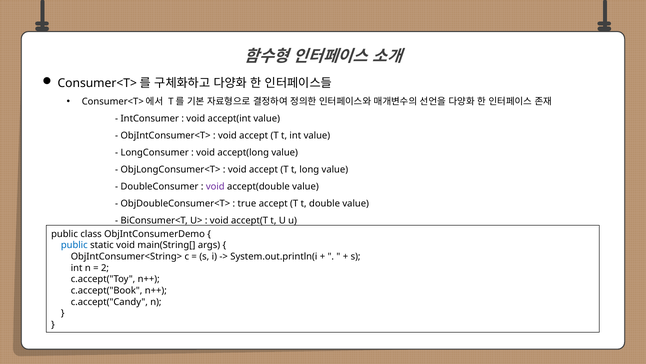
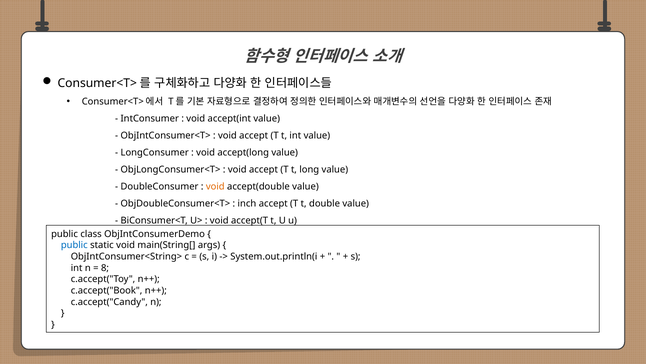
void colour: purple -> orange (215, 186)
true: true -> inch (247, 203)
2: 2 -> 8 (105, 268)
